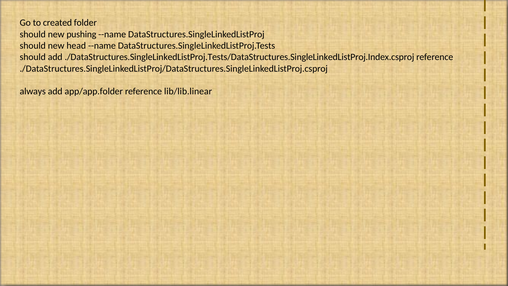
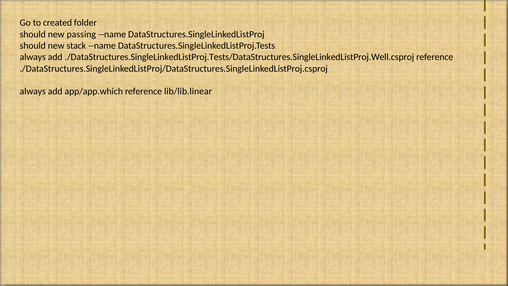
pushing: pushing -> passing (81, 34)
head: head -> stack (76, 46)
should: should -> always (33, 57)
./DataStructures.SingleLinkedListProj.Tests/DataStructures.SingleLinkedListProj.Index.csproj: ./DataStructures.SingleLinkedListProj.Tests/DataStructures.SingleLinkedListProj.Index.csproj -> ./DataStructures.SingleLinkedListProj.Tests/DataStructures.SingleLinkedListProj.Well.csproj (239, 57)
app/app.folder: app/app.folder -> app/app.which (94, 91)
